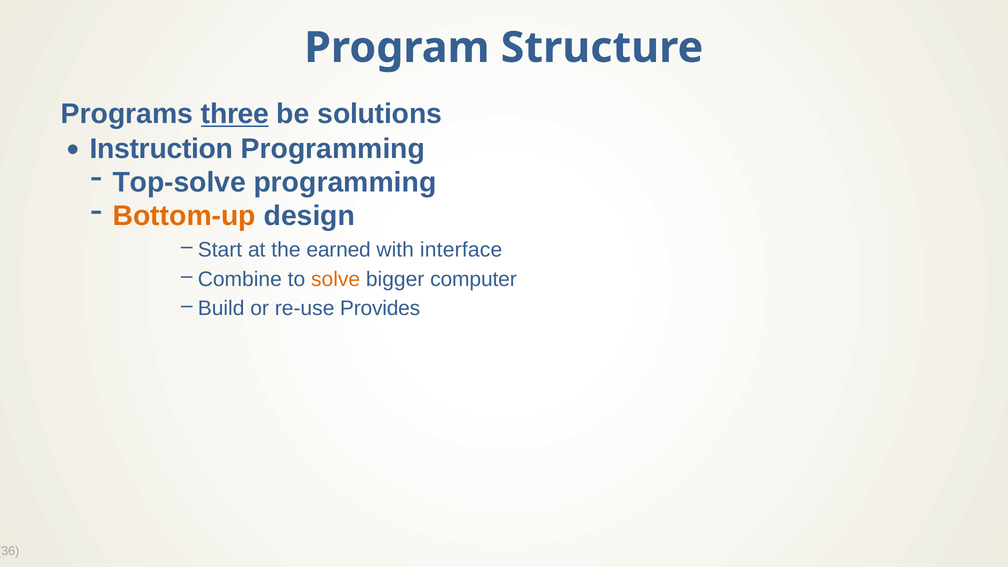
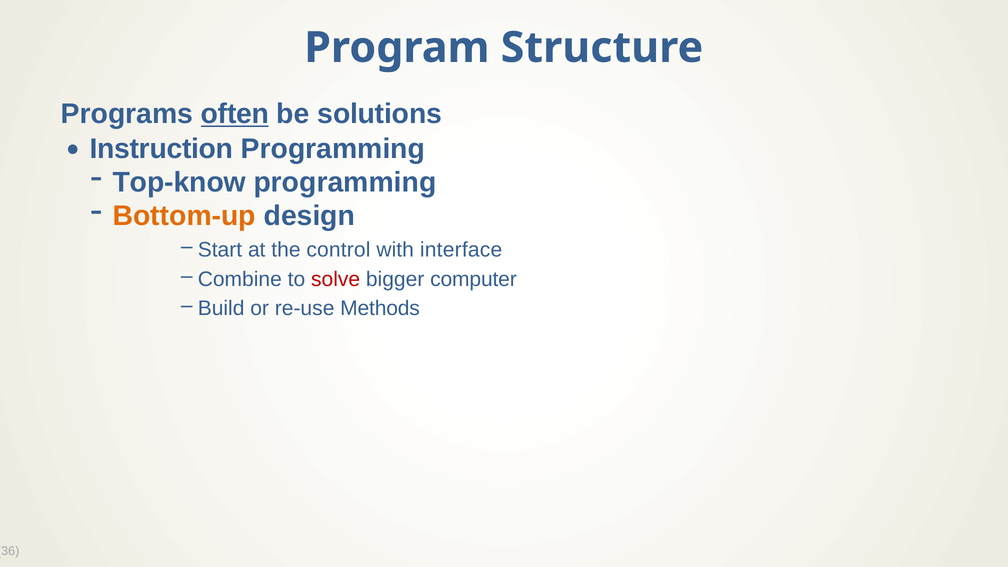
three: three -> often (235, 114)
Top-solve: Top-solve -> Top-know (179, 182)
earned: earned -> control (338, 250)
solve colour: orange -> red (336, 279)
Provides: Provides -> Methods (380, 308)
